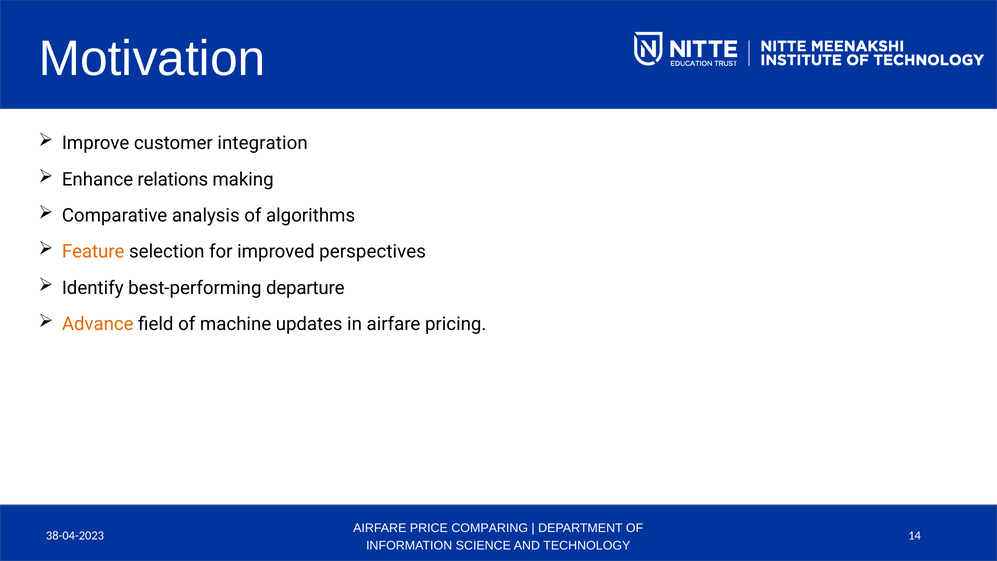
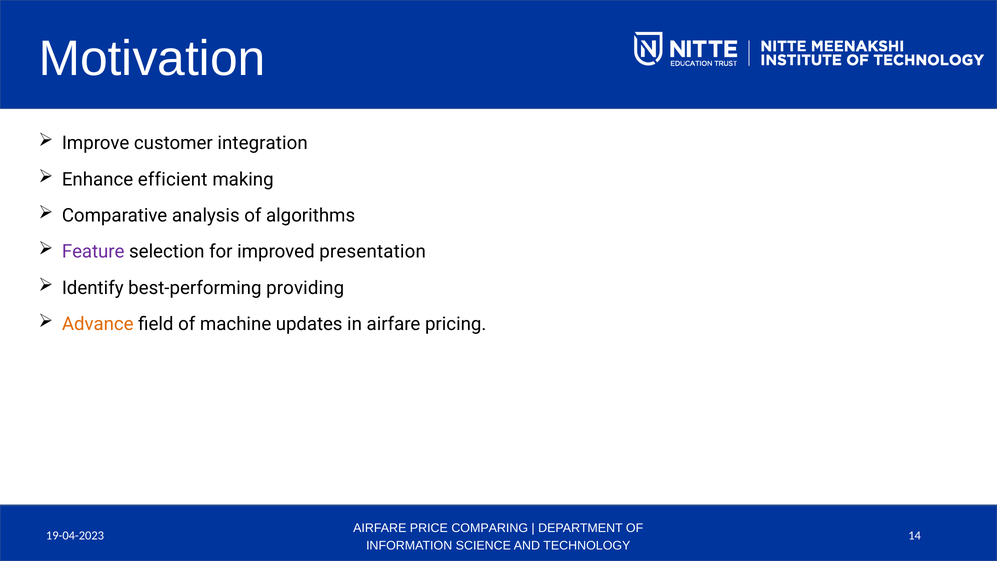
relations: relations -> efficient (173, 179)
Feature colour: orange -> purple (93, 252)
perspectives: perspectives -> presentation (373, 252)
departure: departure -> providing (305, 288)
38-04-2023: 38-04-2023 -> 19-04-2023 (75, 536)
